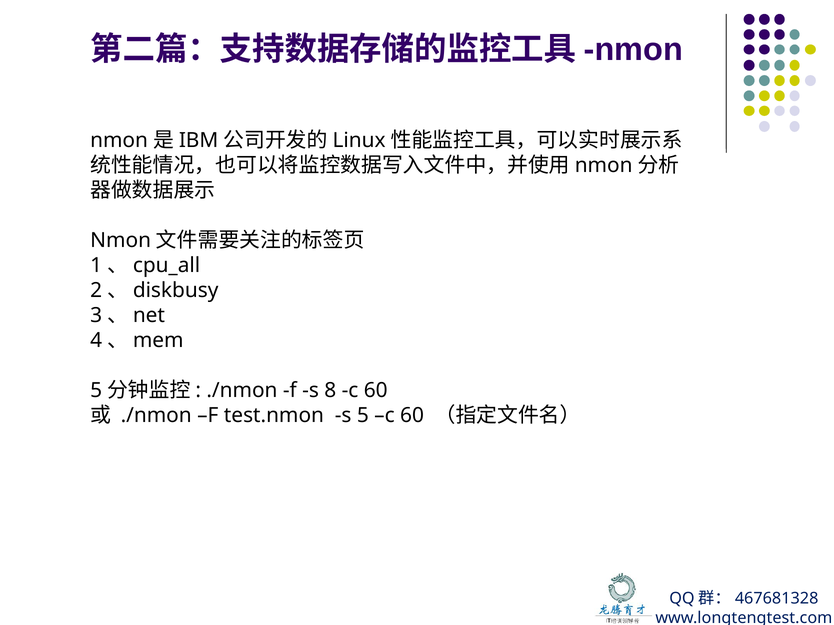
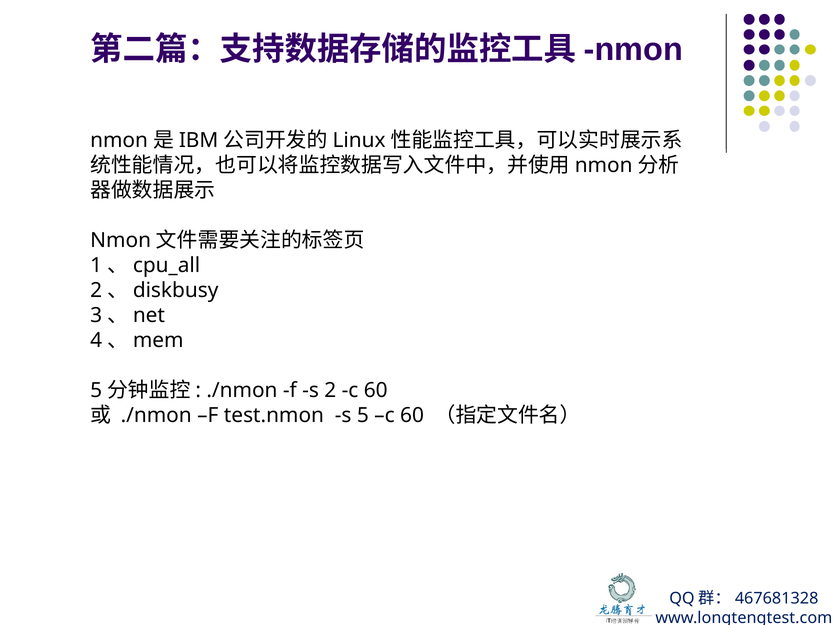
8: 8 -> 2 (330, 391)
